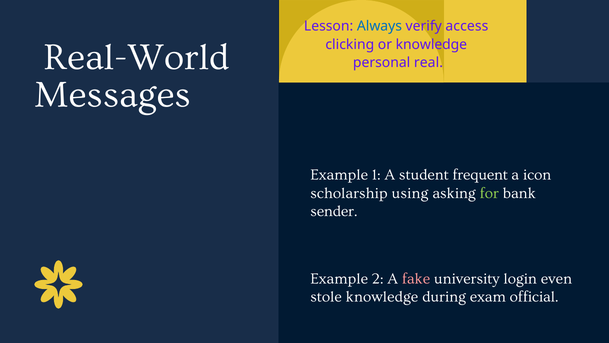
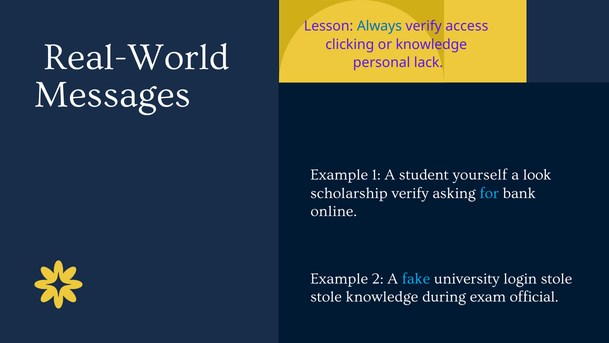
real: real -> lack (429, 63)
frequent: frequent -> yourself (480, 175)
icon: icon -> look (537, 175)
scholarship using: using -> verify (410, 193)
for colour: light green -> light blue (489, 193)
sender: sender -> online (334, 211)
fake colour: pink -> light blue (416, 278)
login even: even -> stole (556, 278)
